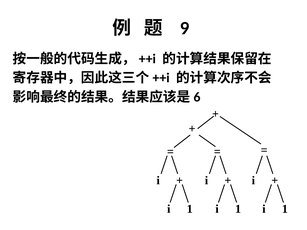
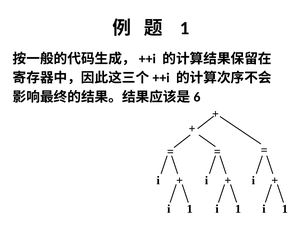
9: 9 -> 1 (185, 28)
